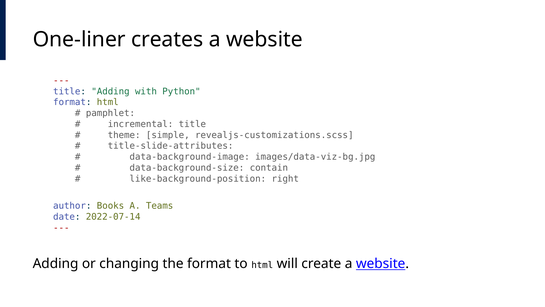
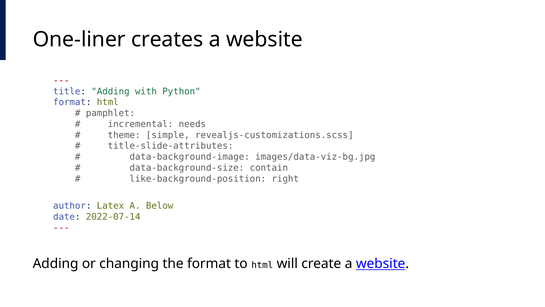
incremental title: title -> needs (192, 124)
Books: Books -> Latex (110, 206)
Teams: Teams -> Below (160, 206)
